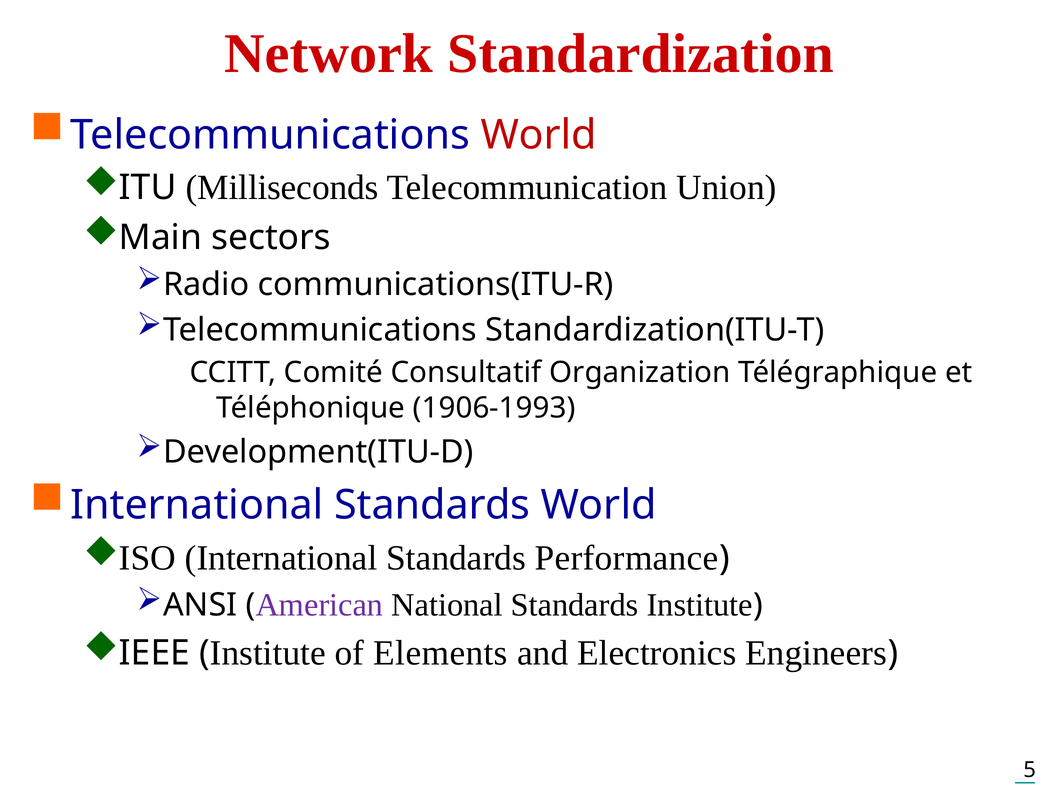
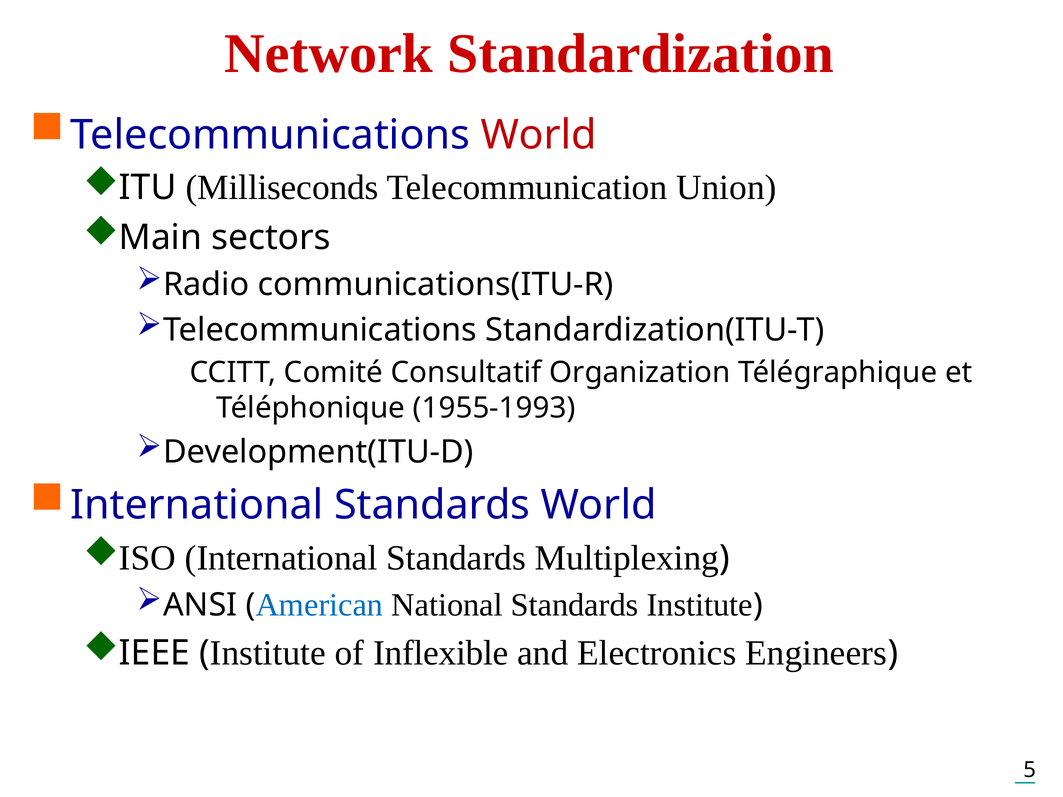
1906-1993: 1906-1993 -> 1955-1993 (494, 408)
Performance: Performance -> Multiplexing (627, 558)
American colour: purple -> blue (319, 605)
Elements: Elements -> Inflexible (441, 653)
